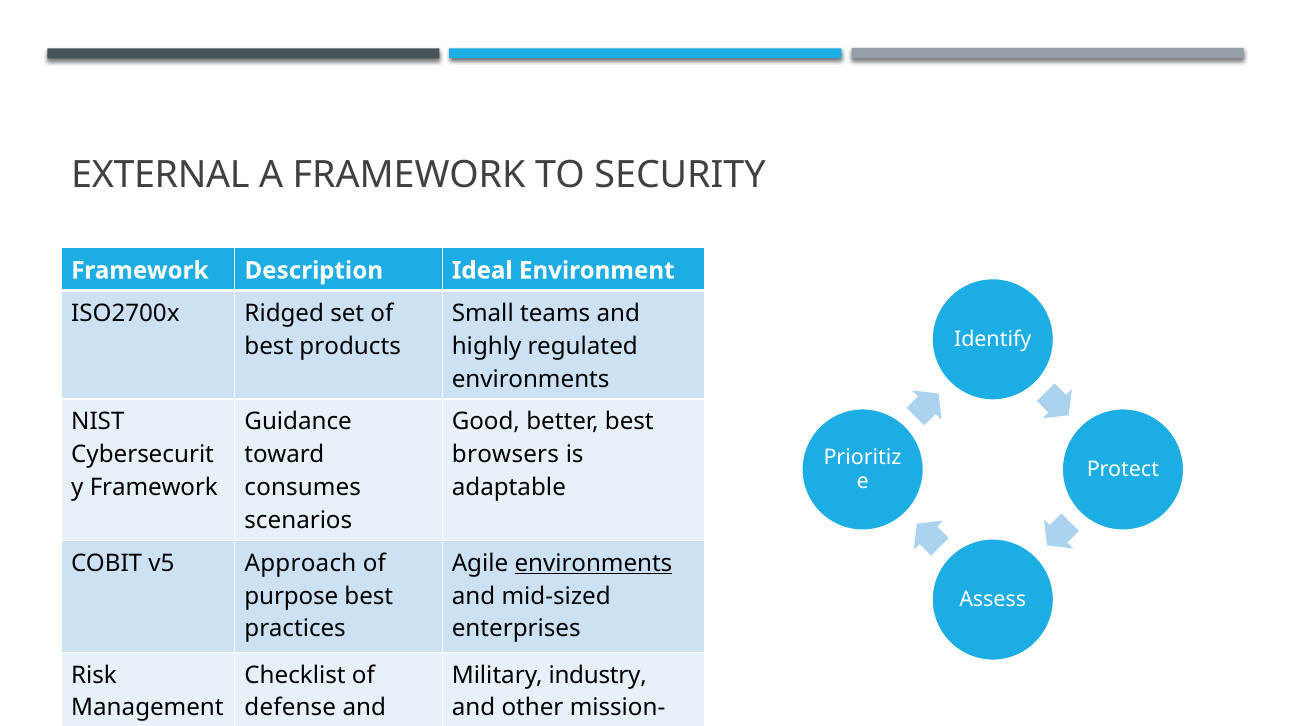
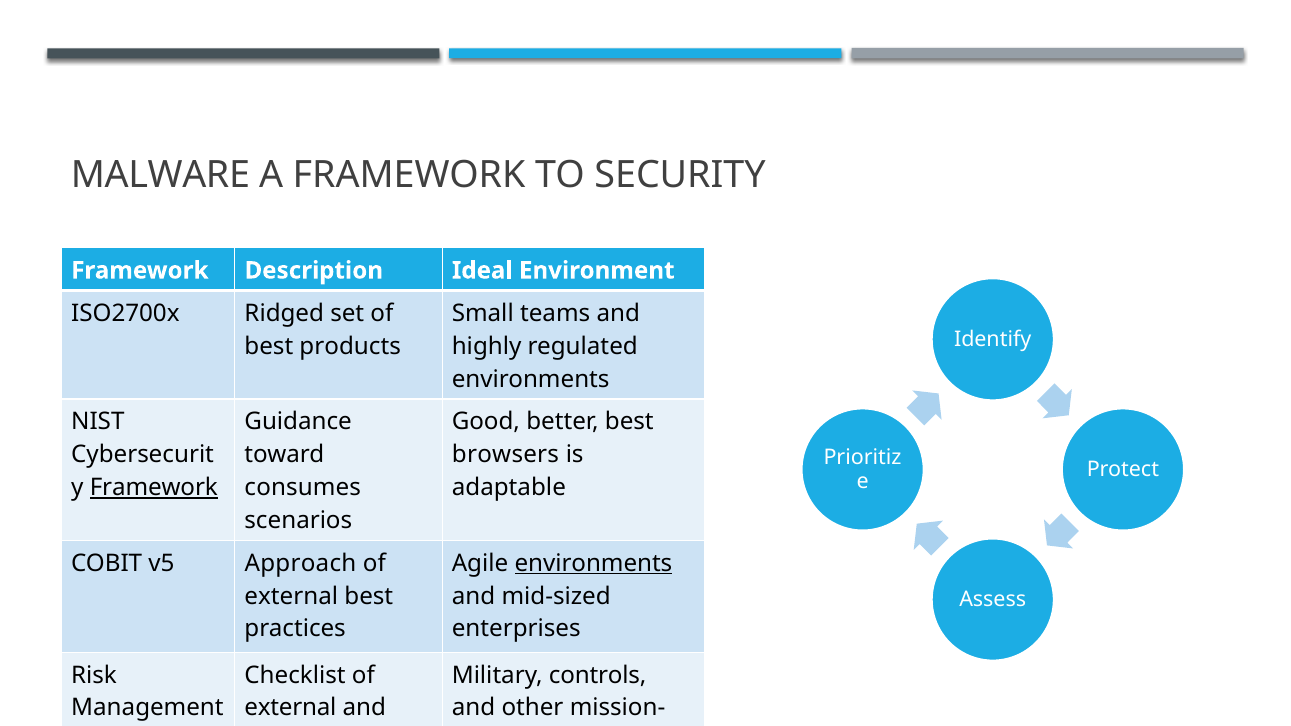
EXTERNAL: EXTERNAL -> MALWARE (160, 175)
Framework underline: none -> present (154, 488)
purpose: purpose -> external (291, 596)
industry: industry -> controls (598, 675)
defense: defense -> external (290, 708)
